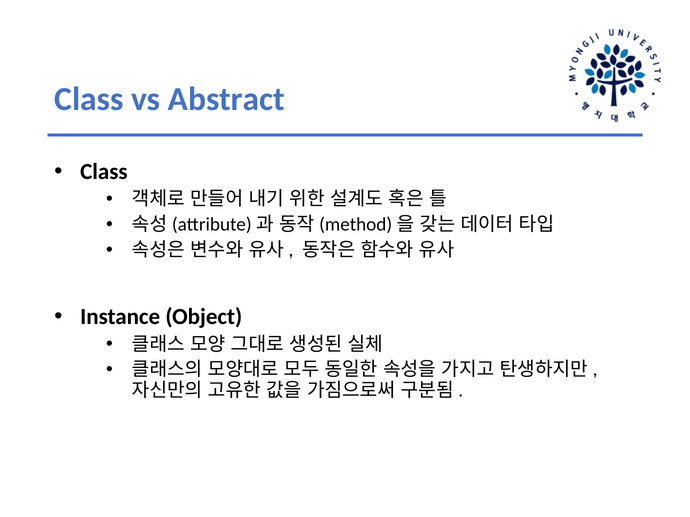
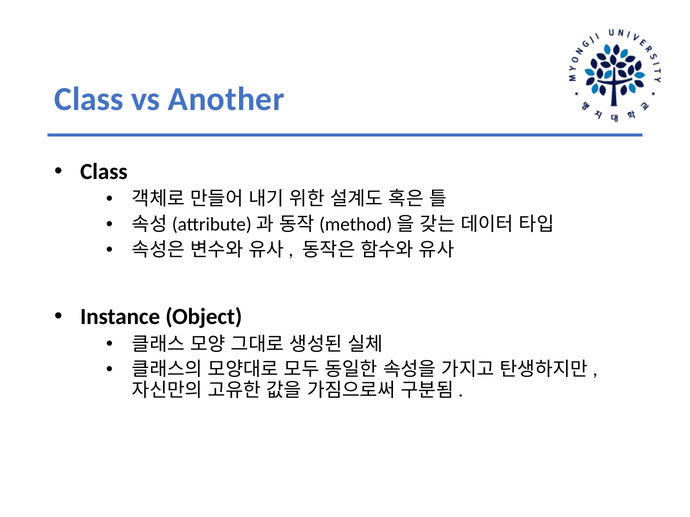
Abstract: Abstract -> Another (226, 99)
